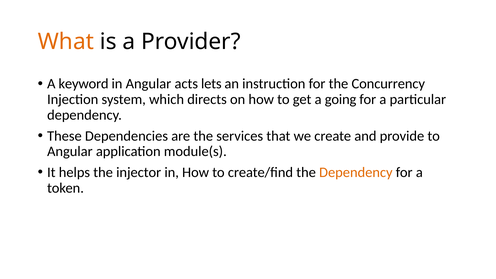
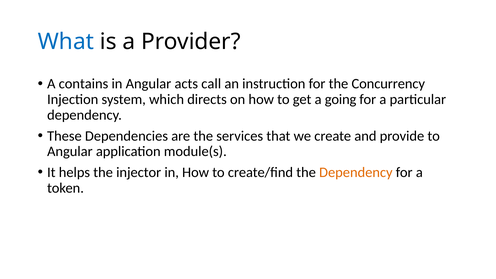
What colour: orange -> blue (66, 42)
keyword: keyword -> contains (83, 84)
lets: lets -> call (211, 84)
